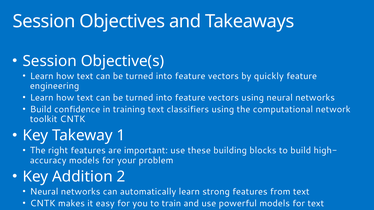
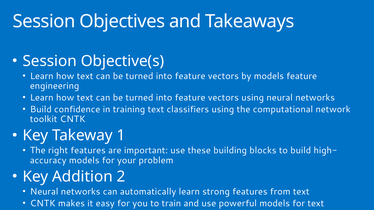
by quickly: quickly -> models (269, 76)
